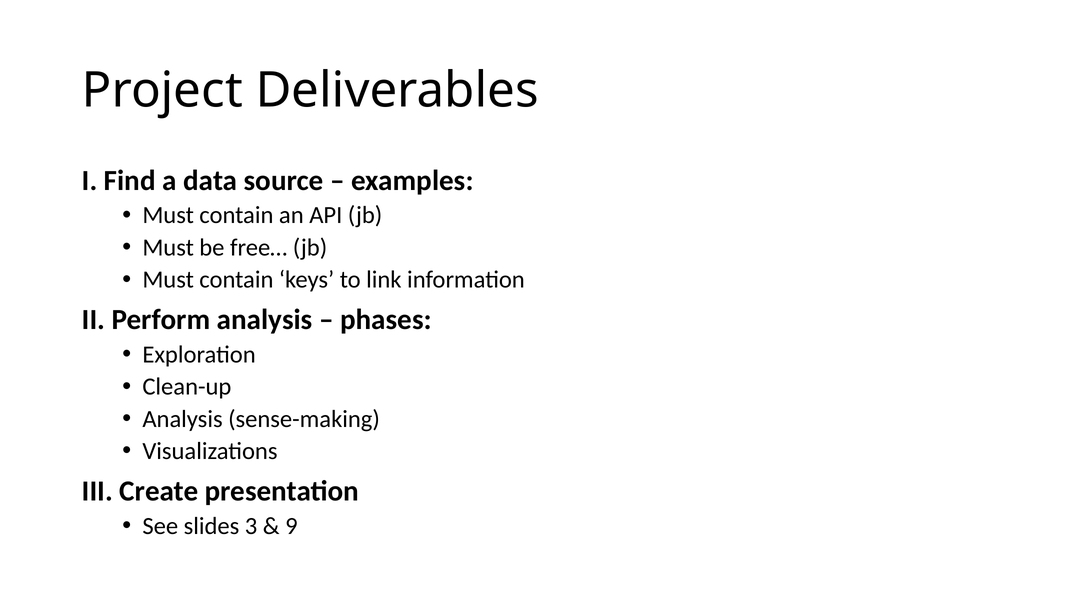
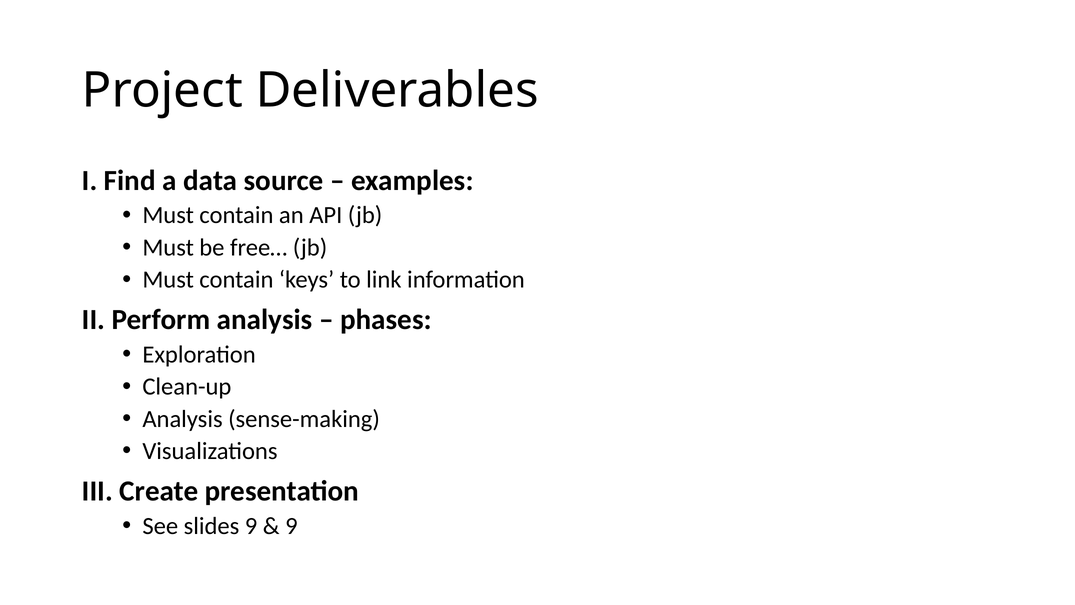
slides 3: 3 -> 9 (251, 526)
